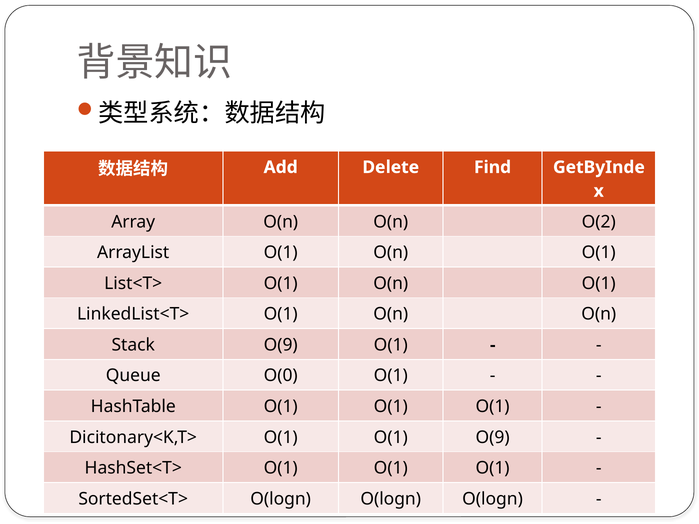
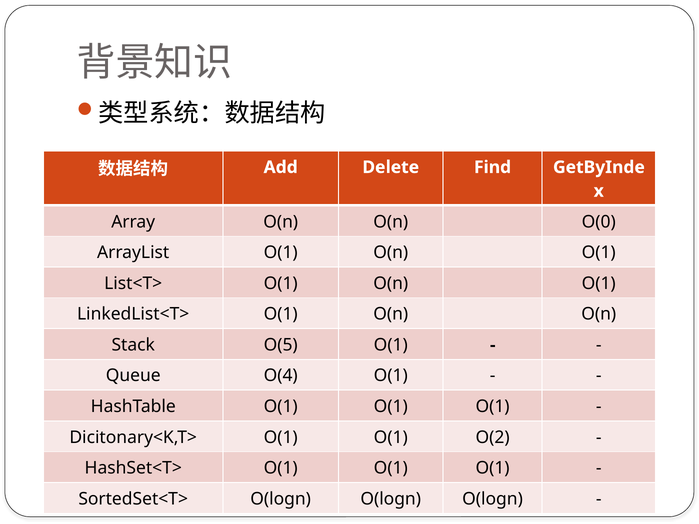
O(2: O(2 -> O(0 (599, 222)
Stack O(9: O(9 -> O(5 (281, 345)
O(0: O(0 -> O(4 (281, 376)
O(1 O(9: O(9 -> O(2 (493, 437)
